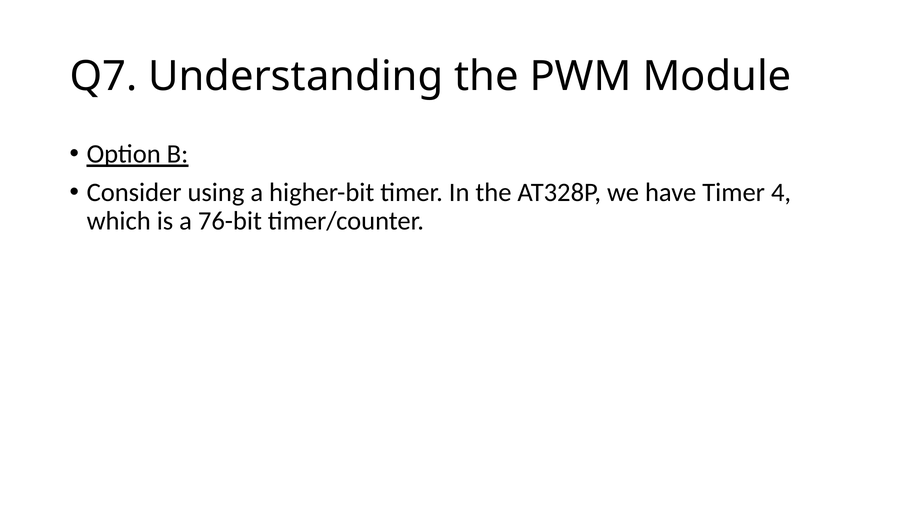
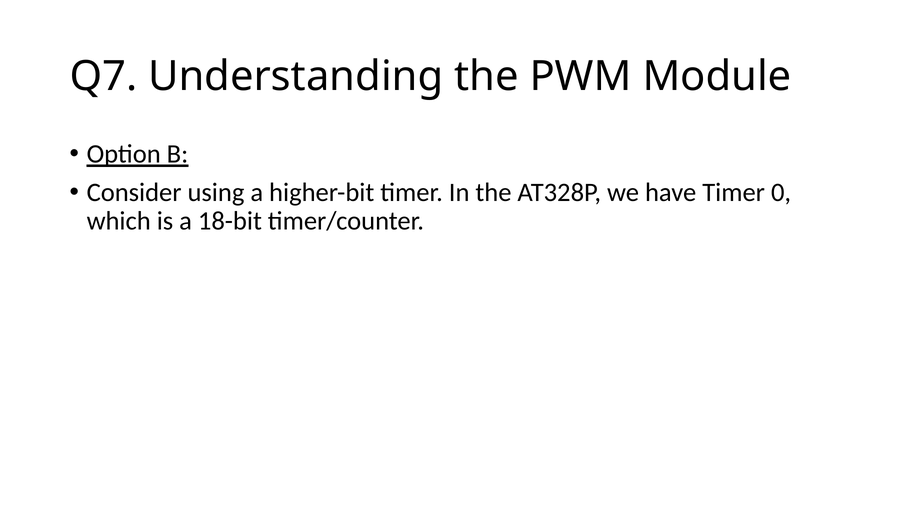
4: 4 -> 0 (781, 192)
76-bit: 76-bit -> 18-bit (230, 221)
